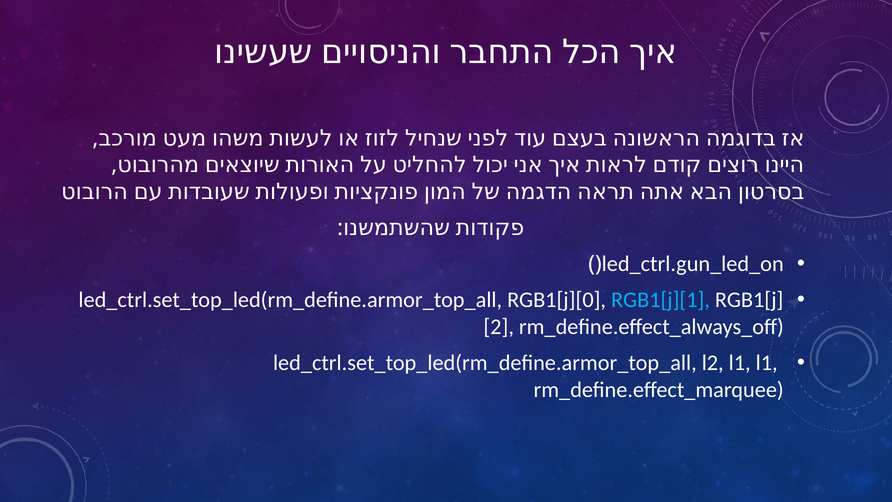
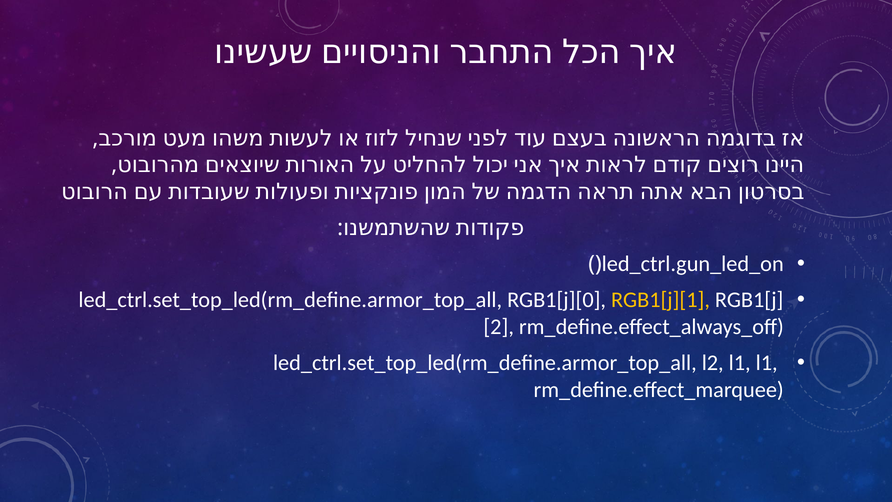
RGB1[j][1 colour: light blue -> yellow (660, 300)
